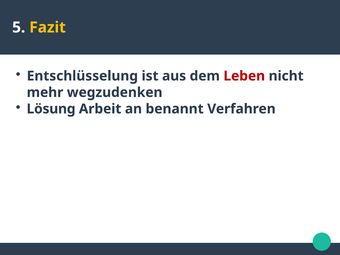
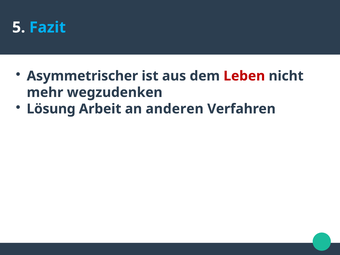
Fazit colour: yellow -> light blue (48, 27)
Entschlüsselung: Entschlüsselung -> Asymmetrischer (82, 76)
benannt: benannt -> anderen (175, 109)
